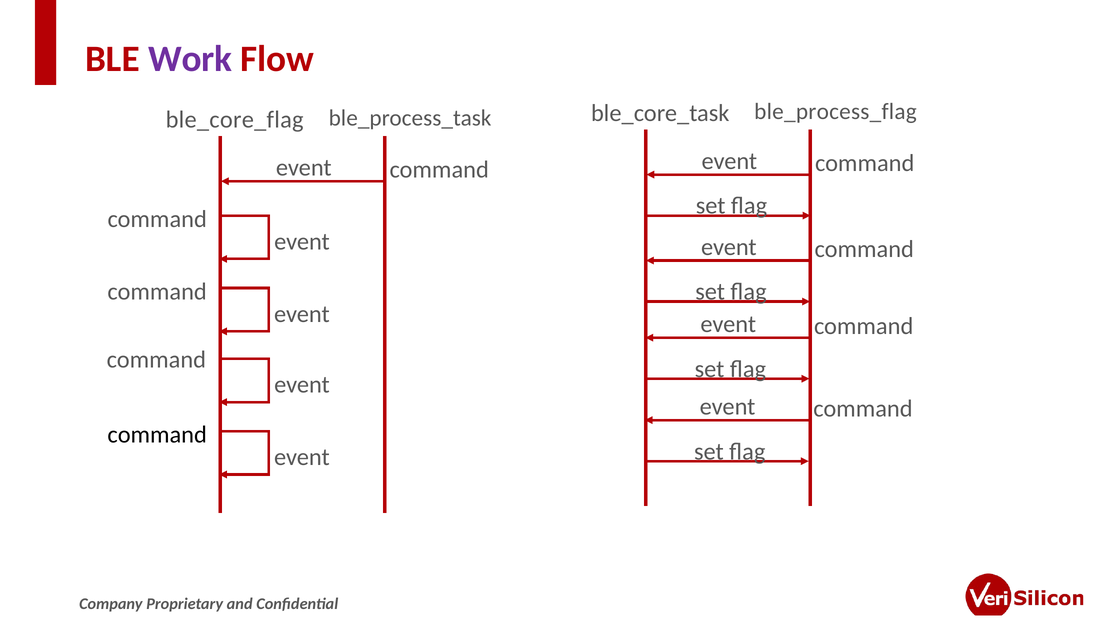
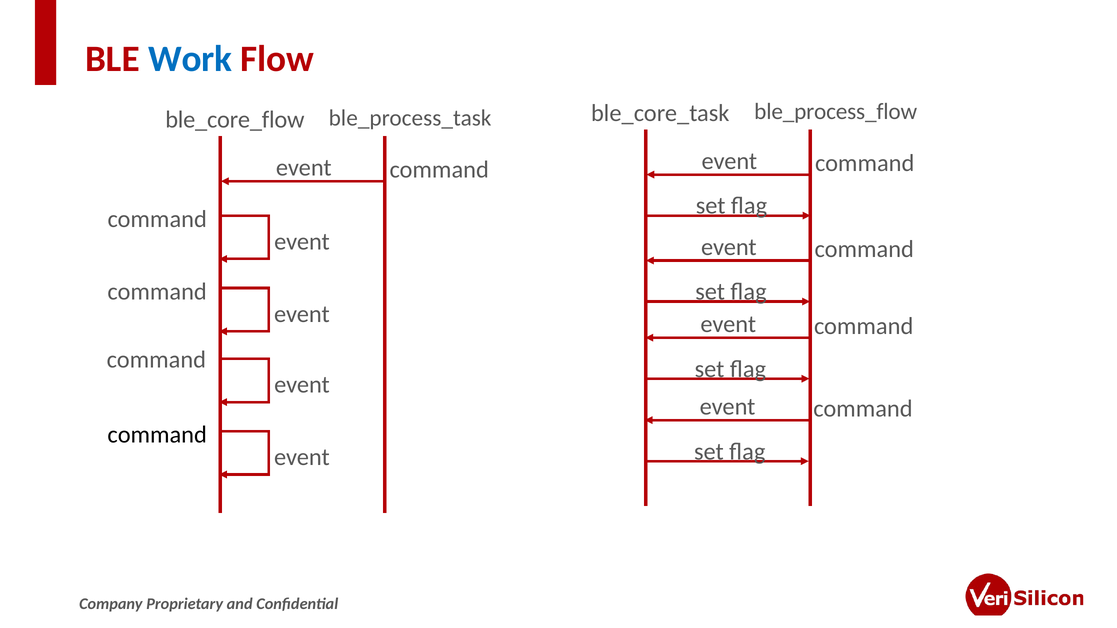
Work colour: purple -> blue (190, 59)
ble_process_flag: ble_process_flag -> ble_process_flow (836, 112)
ble_core_flag: ble_core_flag -> ble_core_flow (235, 120)
